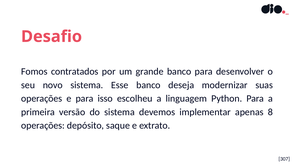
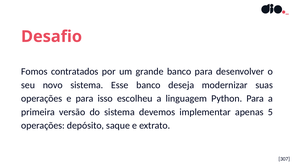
8: 8 -> 5 (270, 112)
